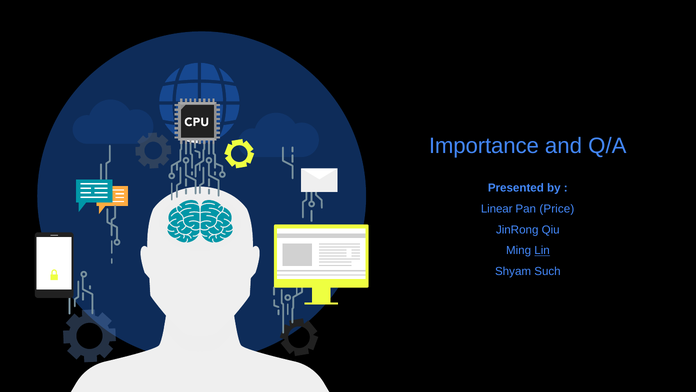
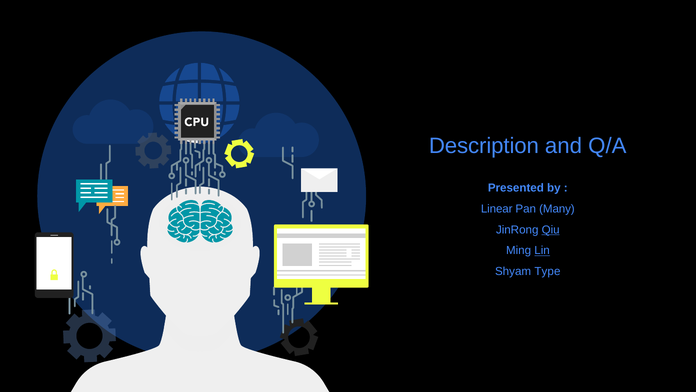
Importance: Importance -> Description (484, 146)
Price: Price -> Many (557, 209)
Qiu underline: none -> present (551, 229)
Such: Such -> Type (547, 271)
